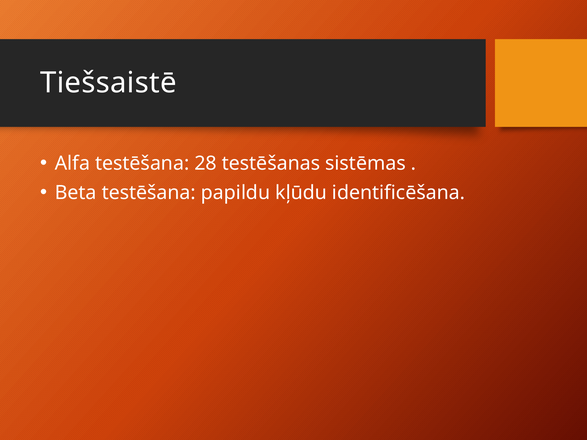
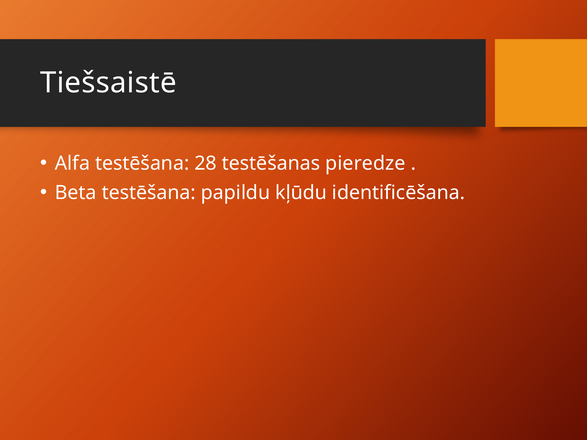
sistēmas: sistēmas -> pieredze (365, 163)
